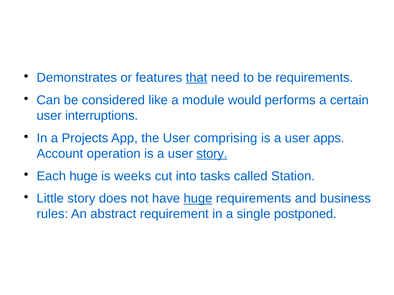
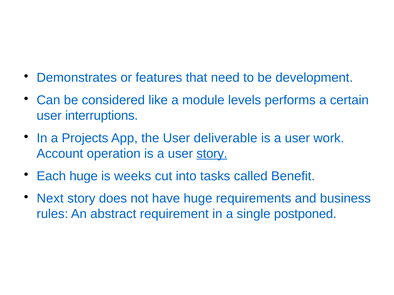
that underline: present -> none (197, 78)
be requirements: requirements -> development (314, 78)
would: would -> levels (245, 100)
comprising: comprising -> deliverable (226, 138)
apps: apps -> work (329, 138)
Station: Station -> Benefit (293, 176)
Little: Little -> Next (50, 199)
huge underline: present -> none (198, 199)
